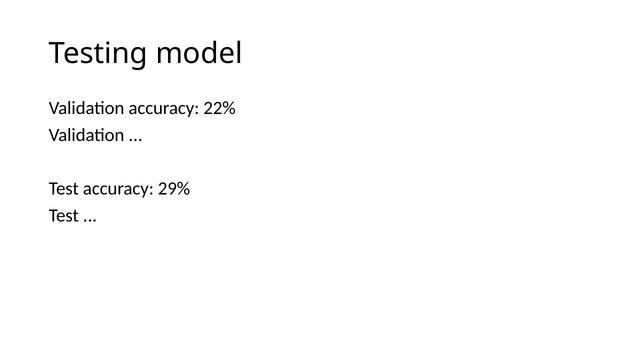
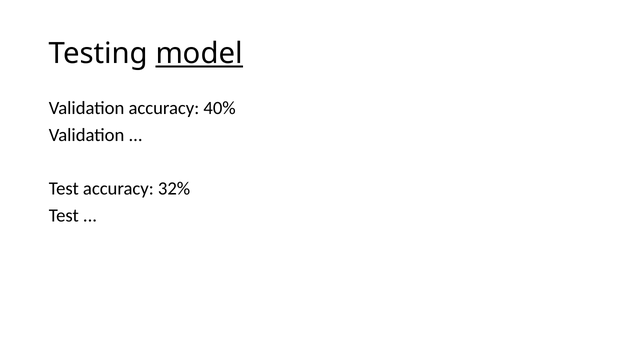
model underline: none -> present (199, 54)
22%: 22% -> 40% (220, 108)
29%: 29% -> 32% (174, 189)
